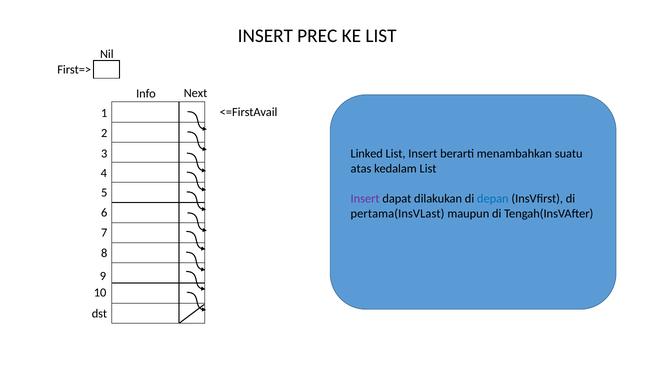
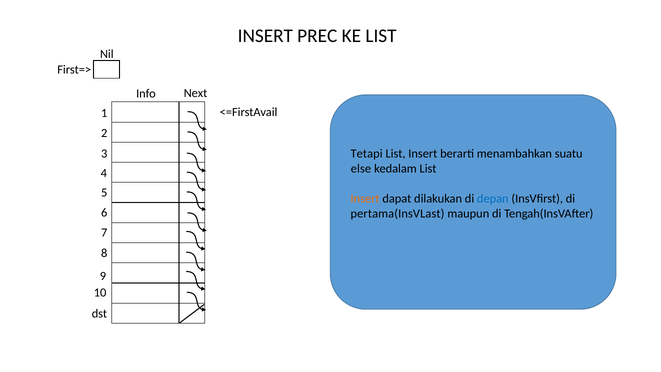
Linked: Linked -> Tetapi (367, 154)
atas: atas -> else (361, 169)
Insert colour: purple -> orange (365, 198)
